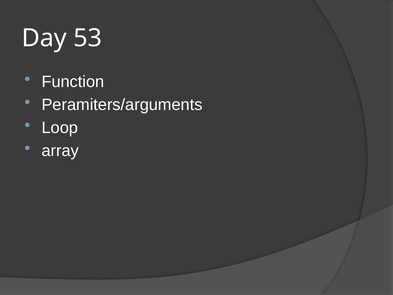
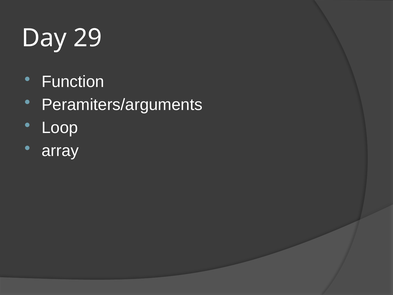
53: 53 -> 29 (88, 38)
